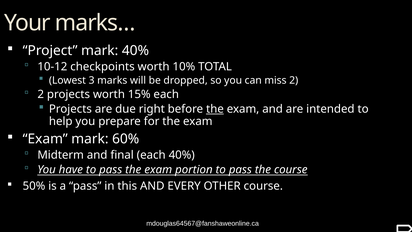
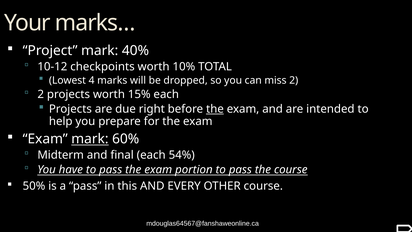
3: 3 -> 4 (92, 80)
mark underline: none -> present (90, 139)
each 40%: 40% -> 54% (182, 155)
